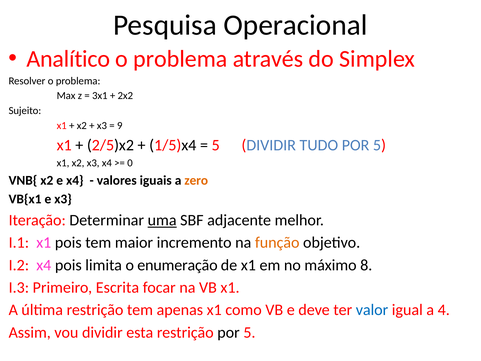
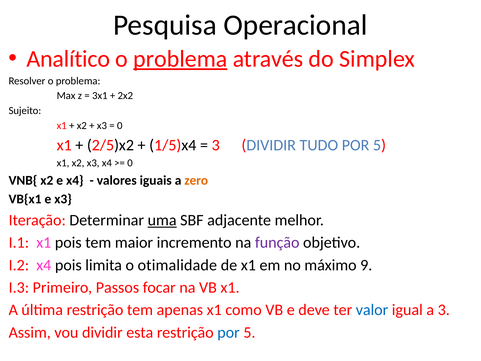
problema underline: none -> present (180, 59)
9: 9 -> 0 (120, 126)
5: 5 -> 3 (216, 145)
função colour: orange -> purple (277, 242)
enumeração: enumeração -> otimalidade (177, 265)
8: 8 -> 9 (366, 265)
Escrita: Escrita -> Passos (117, 287)
a 4: 4 -> 3 (444, 310)
por colour: black -> blue (228, 332)
